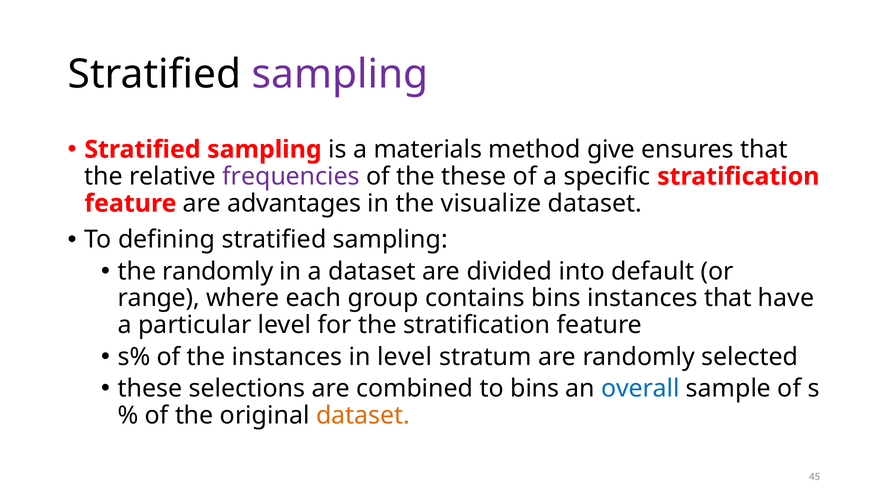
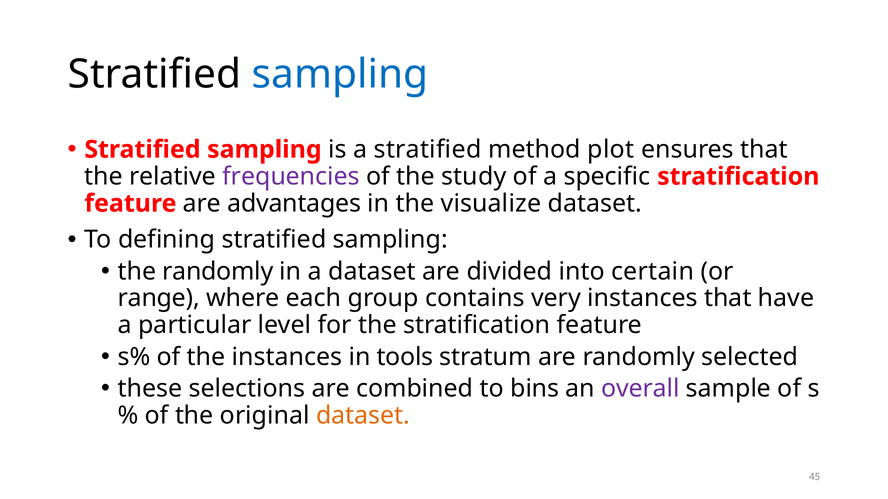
sampling colour: purple -> blue (340, 75)
a materials: materials -> stratified (428, 150)
give: give -> plot (611, 150)
the these: these -> study (474, 177)
default: default -> certain (653, 272)
contains bins: bins -> very (556, 299)
in level: level -> tools (405, 357)
overall colour: blue -> purple (640, 389)
